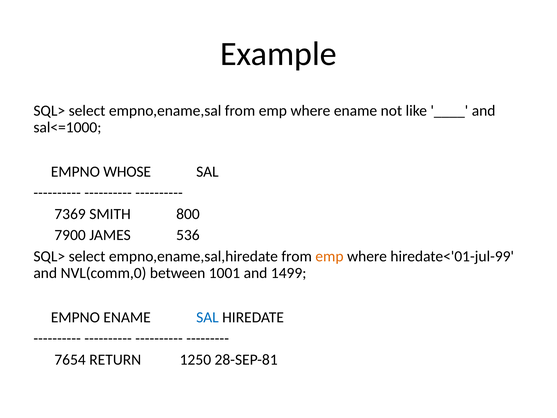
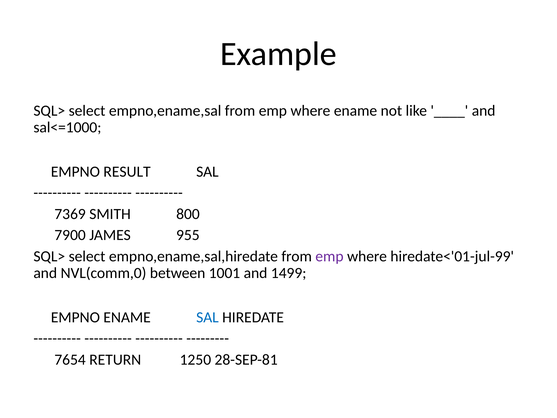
WHOSE: WHOSE -> RESULT (127, 172)
536: 536 -> 955 (188, 235)
emp colour: orange -> purple (329, 256)
